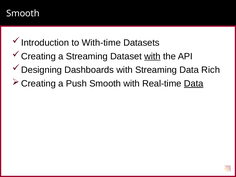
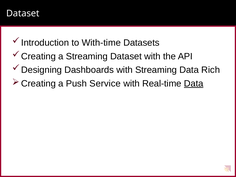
Smooth: Smooth -> Dataset (23, 13)
with underline: present -> none (152, 56)
Push Smooth: Smooth -> Service (105, 84)
